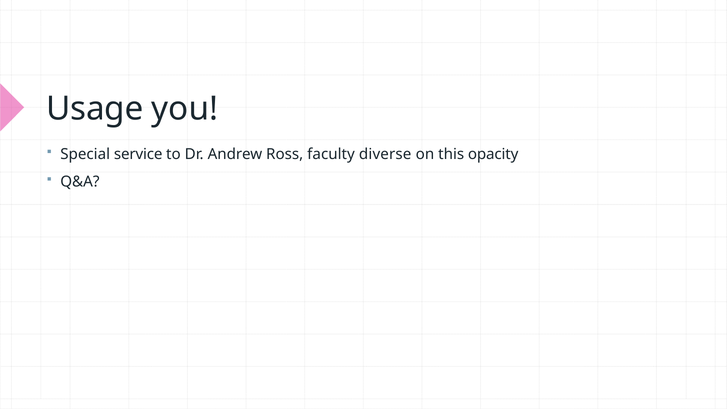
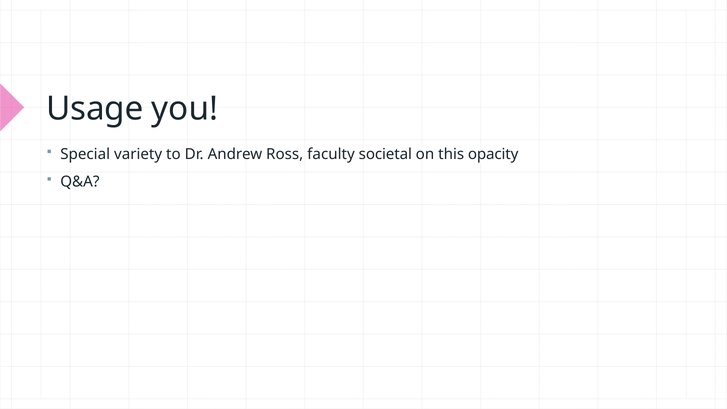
service: service -> variety (138, 154)
diverse: diverse -> societal (385, 154)
